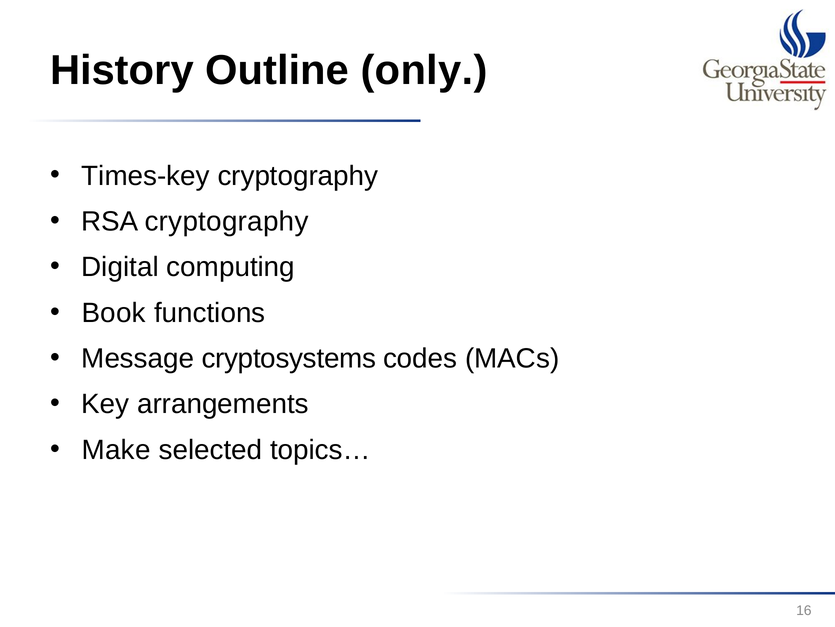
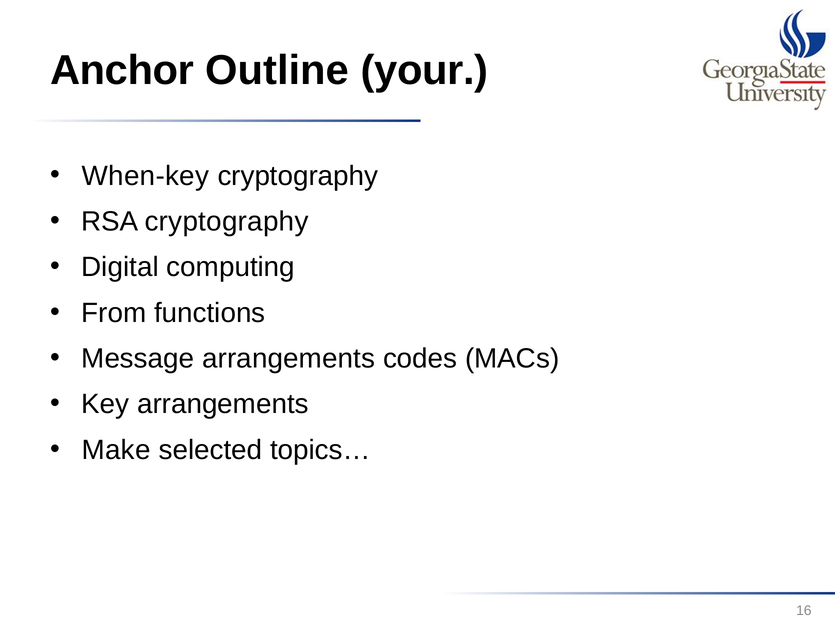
History: History -> Anchor (122, 70)
only: only -> your (424, 70)
Times-key: Times-key -> When-key (145, 176)
Book: Book -> From (114, 313)
Message cryptosystems: cryptosystems -> arrangements (289, 358)
